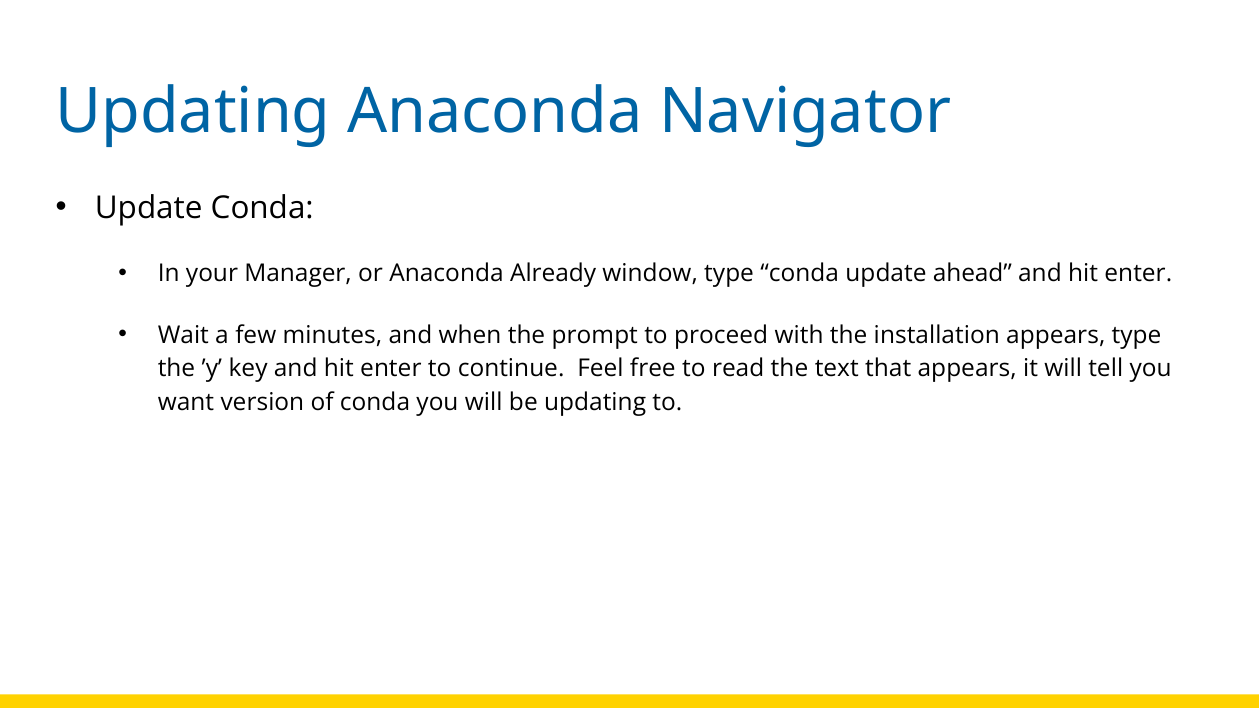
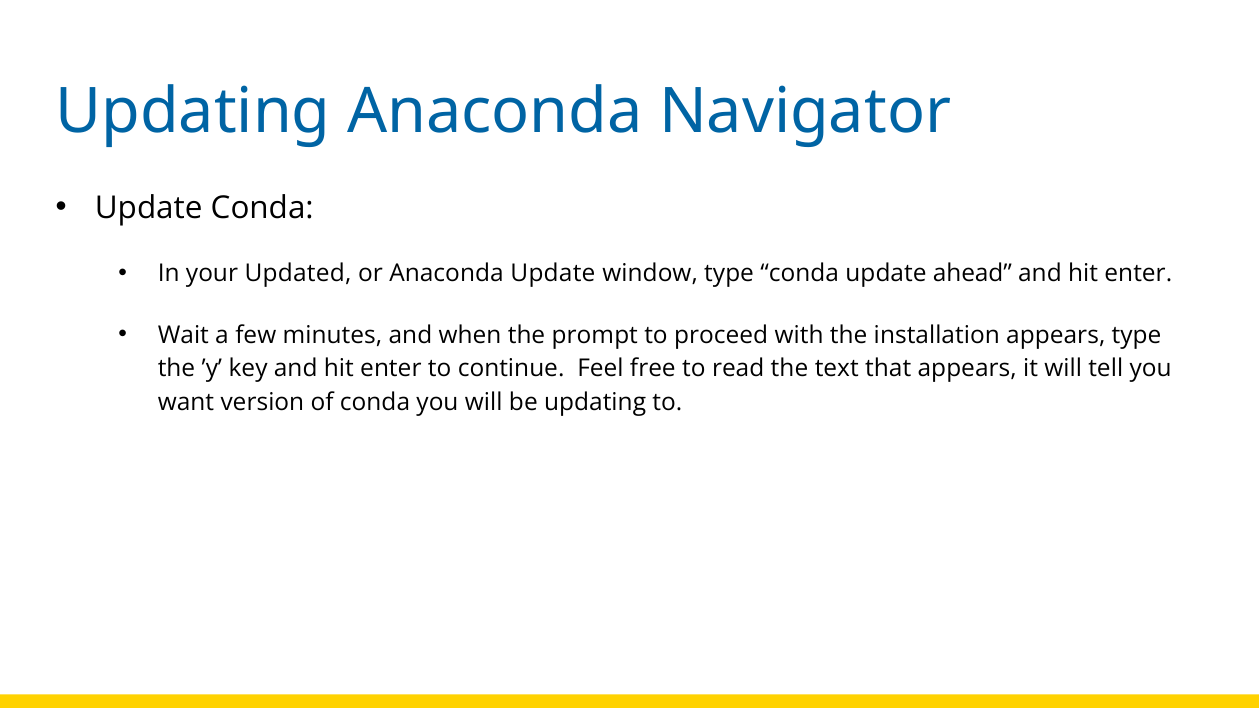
Manager: Manager -> Updated (298, 273)
Anaconda Already: Already -> Update (553, 273)
